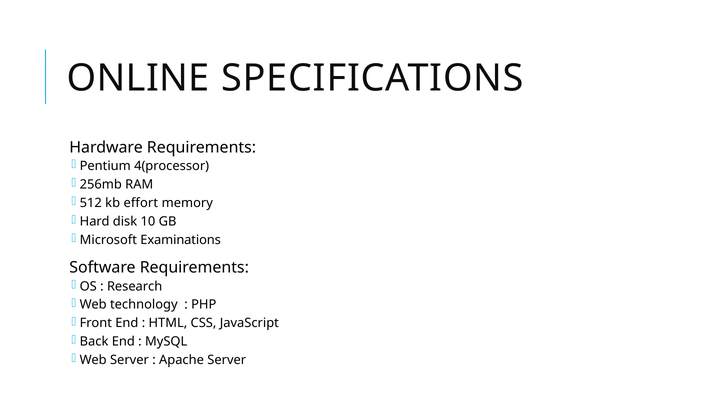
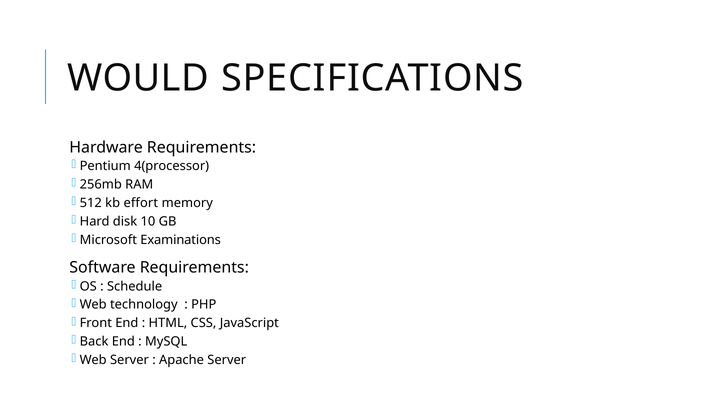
ONLINE: ONLINE -> WOULD (138, 78)
Research: Research -> Schedule (135, 287)
